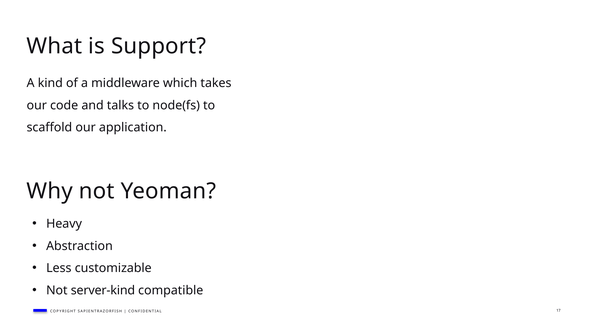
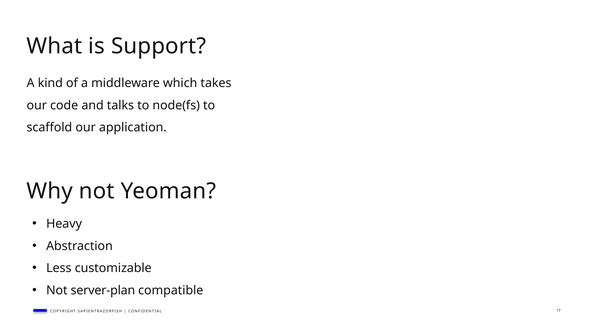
server-kind: server-kind -> server-plan (103, 291)
